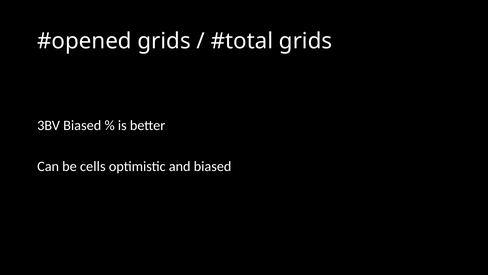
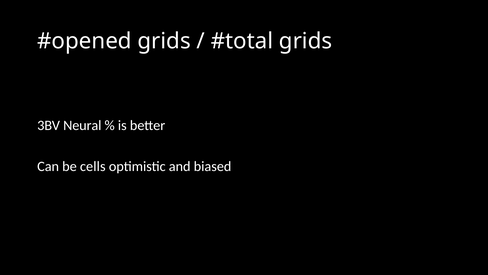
3BV Biased: Biased -> Neural (82, 125)
